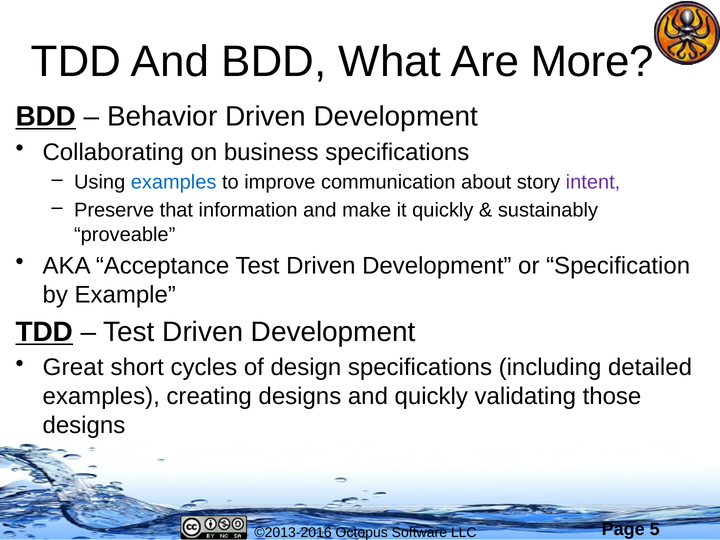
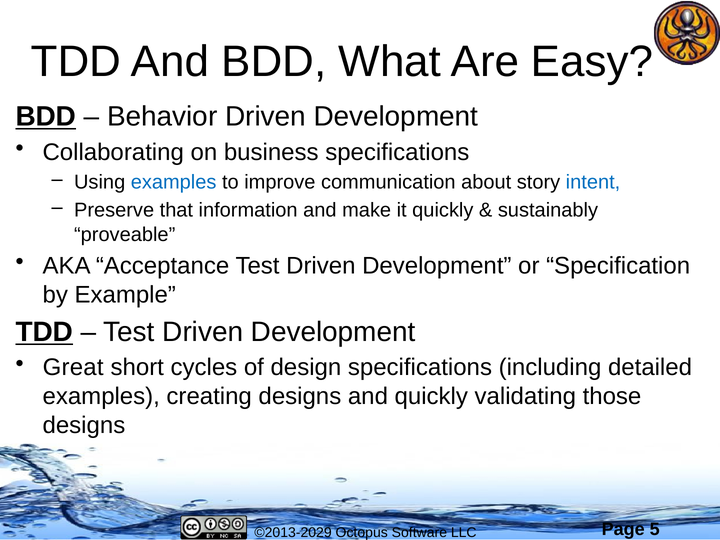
More: More -> Easy (592, 62)
intent colour: purple -> blue (593, 182)
©2013-2016: ©2013-2016 -> ©2013-2029 (293, 532)
